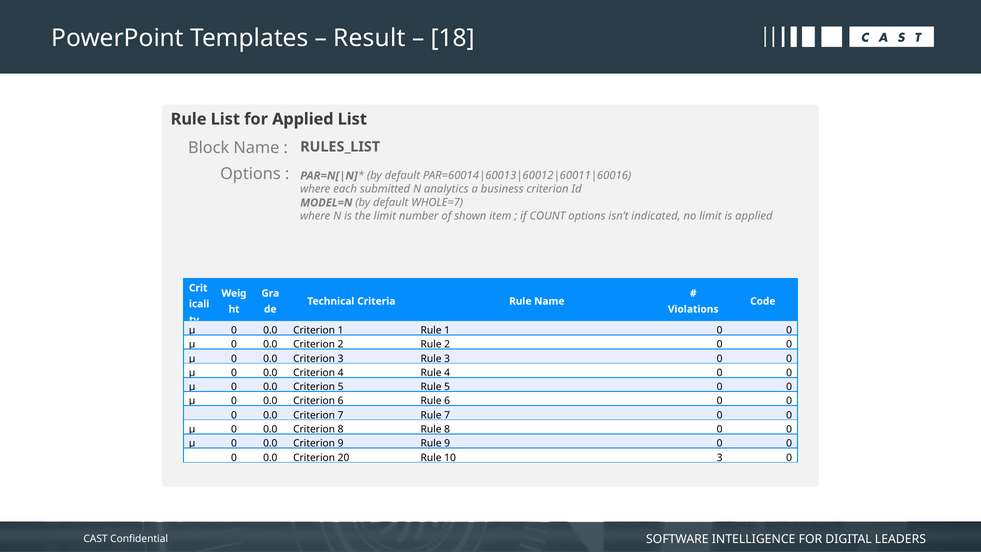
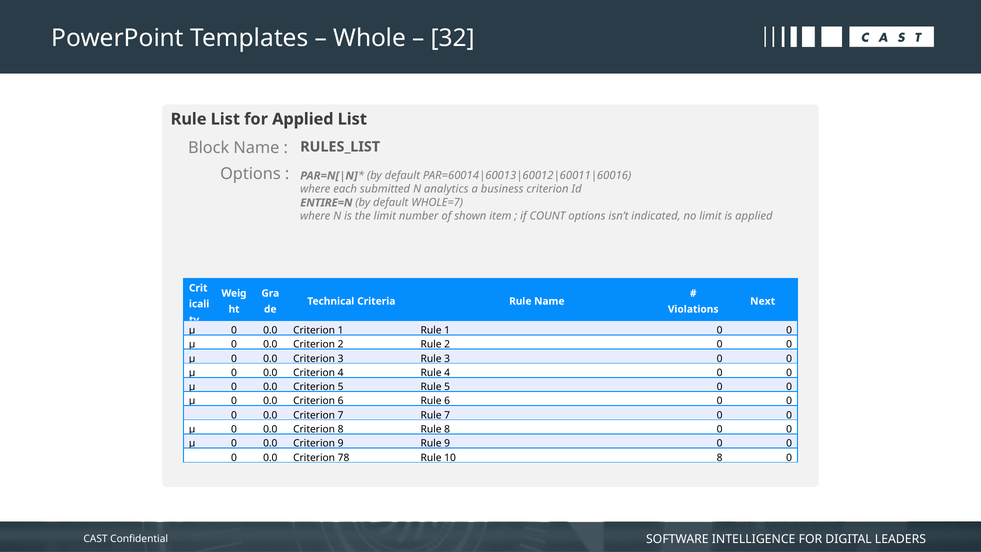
Result: Result -> Whole (370, 38)
18: 18 -> 32 (453, 38)
MODEL=N: MODEL=N -> ENTIRE=N (326, 203)
Code: Code -> Next (763, 301)
20: 20 -> 78 (344, 458)
10 3: 3 -> 8 (720, 458)
